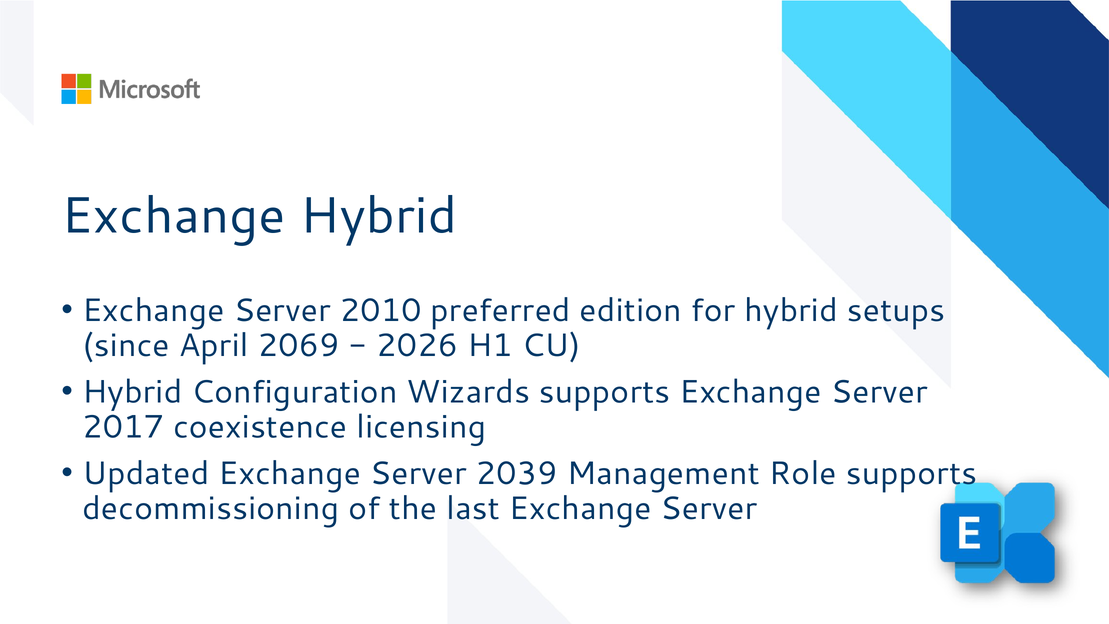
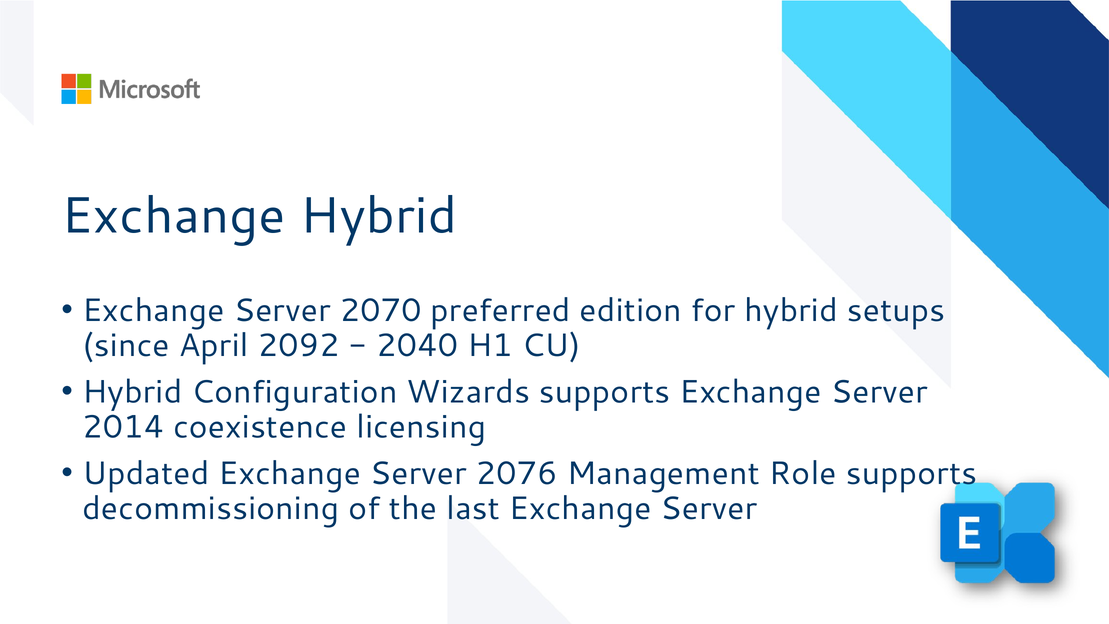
2010: 2010 -> 2070 (381, 310)
2069: 2069 -> 2092 (299, 345)
2026: 2026 -> 2040 (417, 345)
2017: 2017 -> 2014 (123, 427)
2039: 2039 -> 2076 (517, 473)
